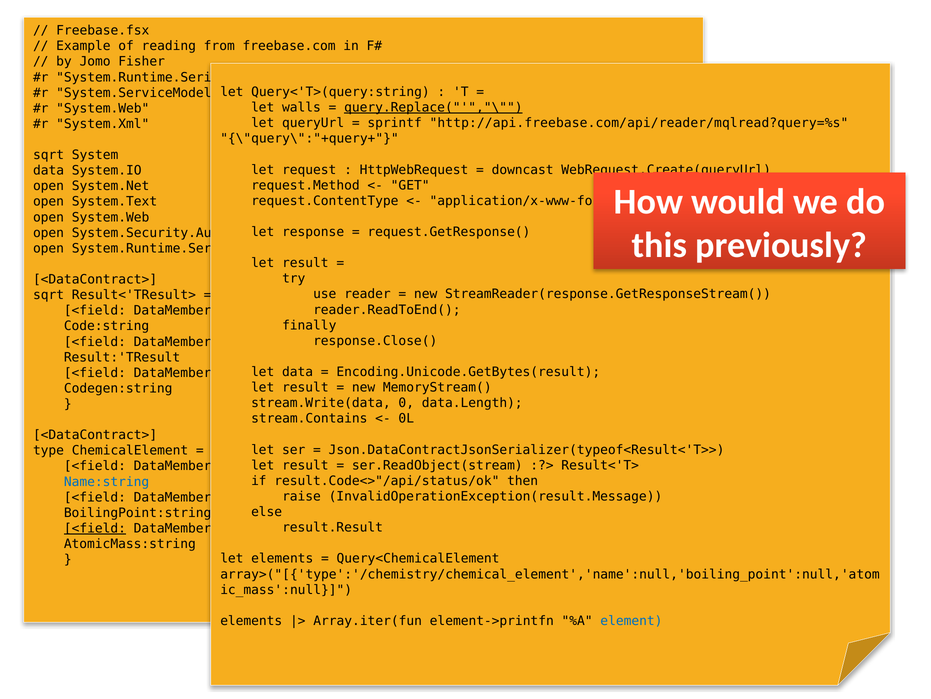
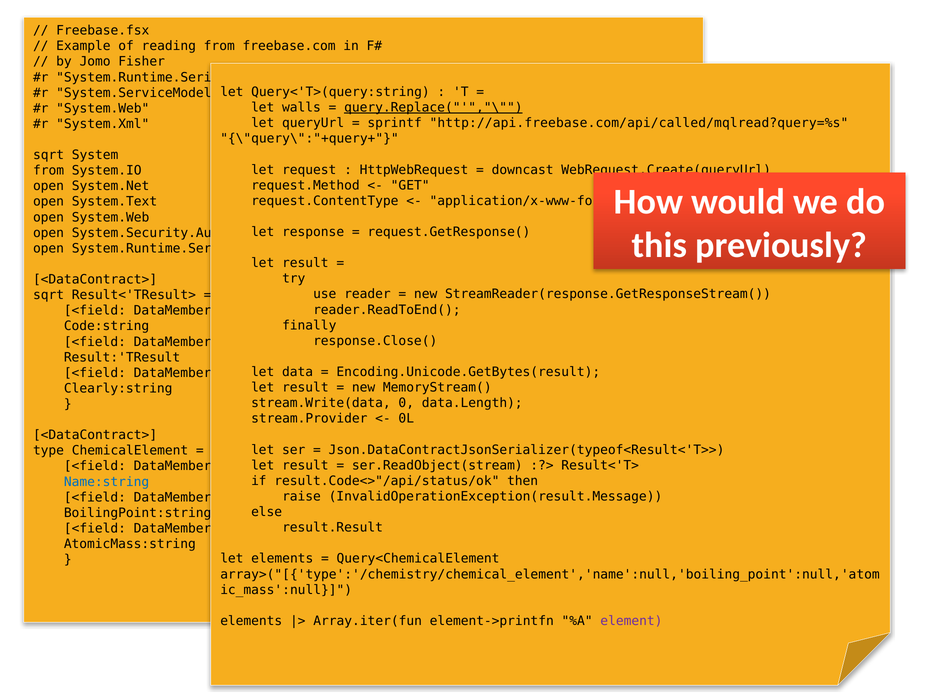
http://api.freebase.com/api/reader/mqlread?query=%s: http://api.freebase.com/api/reader/mqlread?query=%s -> http://api.freebase.com/api/called/mqlread?query=%s (639, 123)
data: data -> from (49, 170)
Codegen:string: Codegen:string -> Clearly:string (118, 388)
stream.Contains: stream.Contains -> stream.Provider (309, 418)
<field underline: present -> none (95, 528)
element colour: blue -> purple (631, 620)
